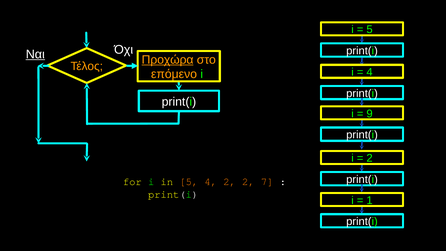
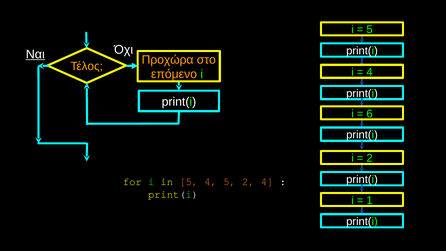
Προχώρα underline: present -> none (168, 60)
9: 9 -> 6 (370, 114)
4 2: 2 -> 5 (230, 182)
2 7: 7 -> 4 (267, 182)
